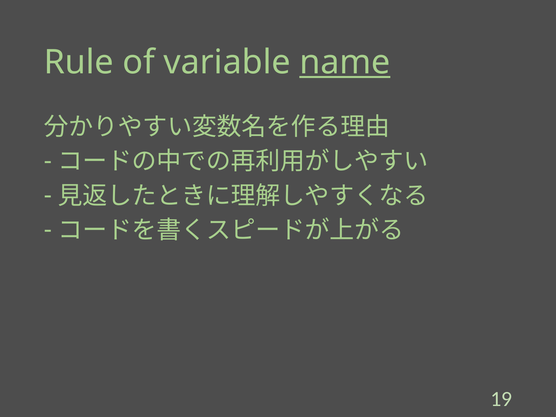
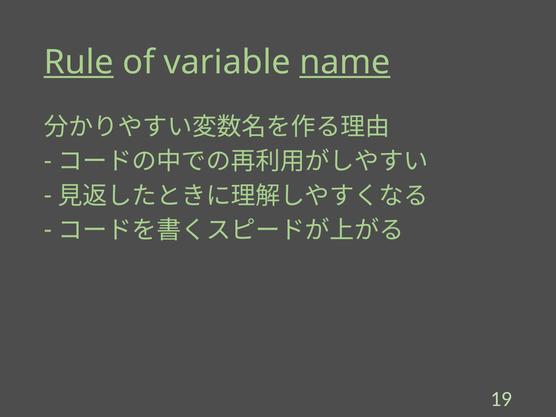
Rule underline: none -> present (79, 62)
